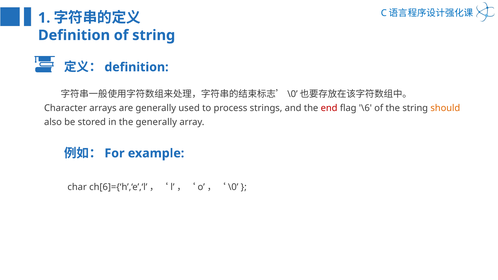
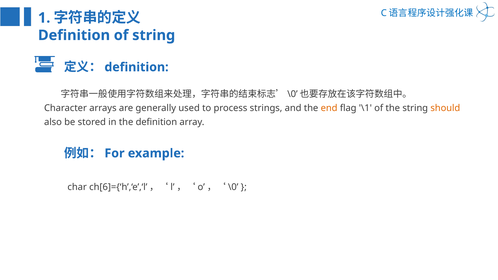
end colour: red -> orange (329, 108)
\6: \6 -> \1 (365, 108)
the generally: generally -> definition (156, 122)
